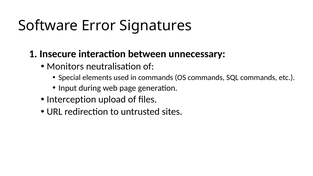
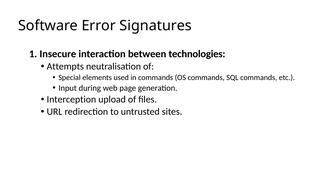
unnecessary: unnecessary -> technologies (197, 54)
Monitors: Monitors -> Attempts (65, 66)
